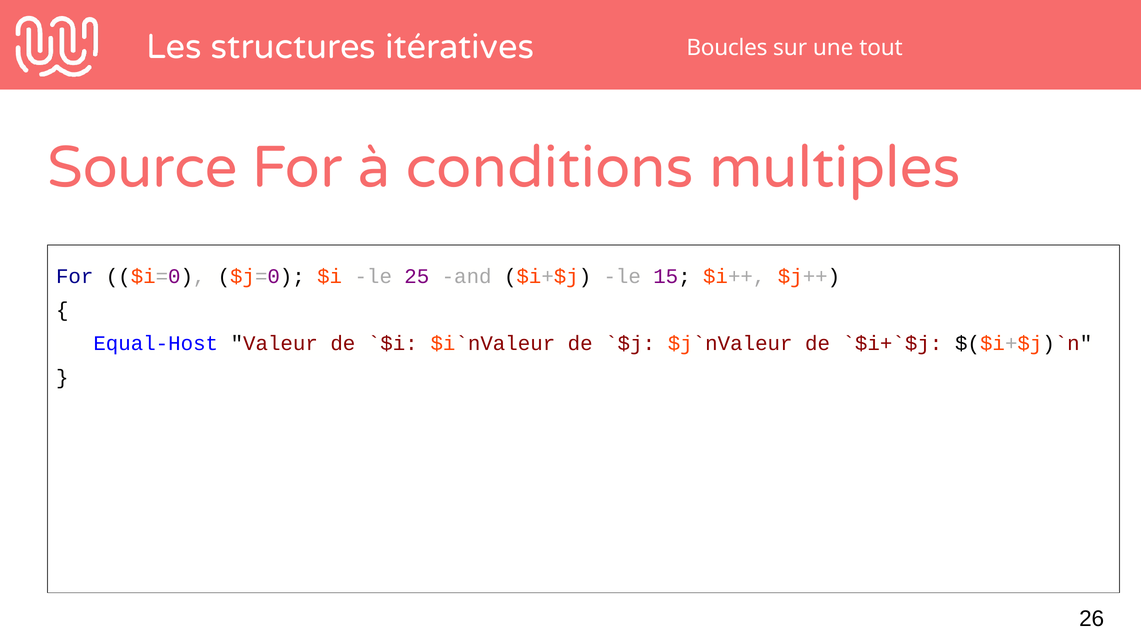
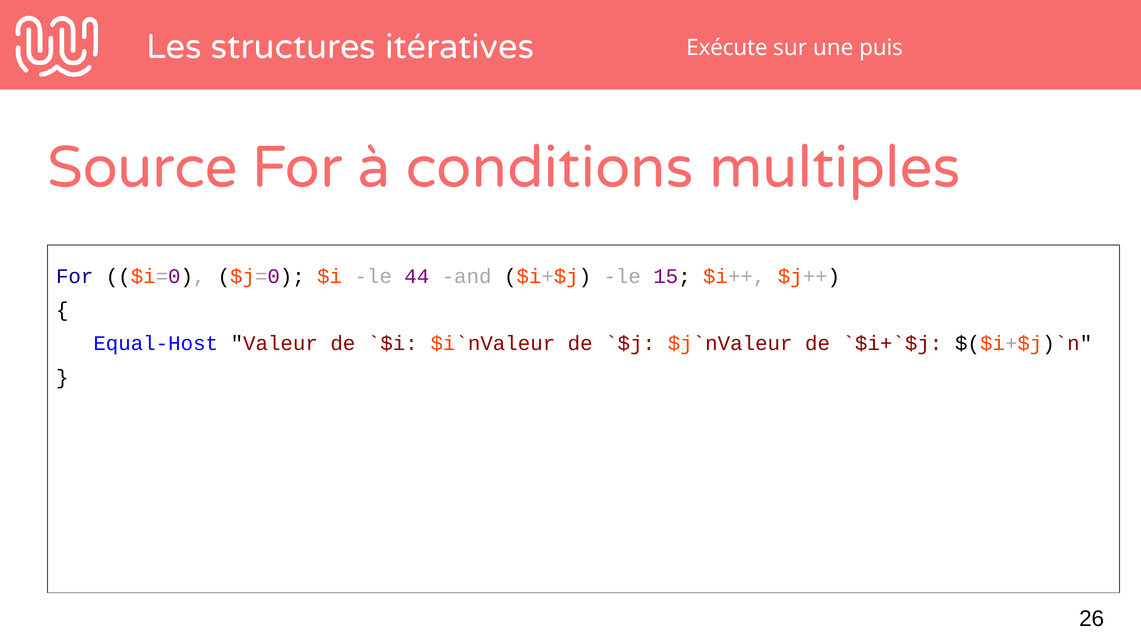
Boucles: Boucles -> Exécute (727, 48)
tout: tout -> puis (881, 48)
25: 25 -> 44 (417, 276)
